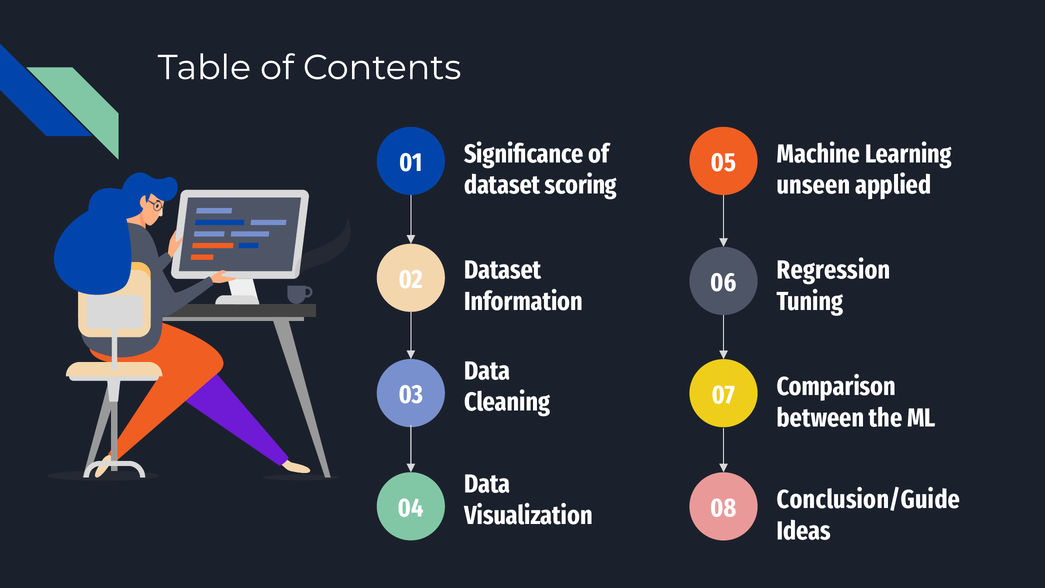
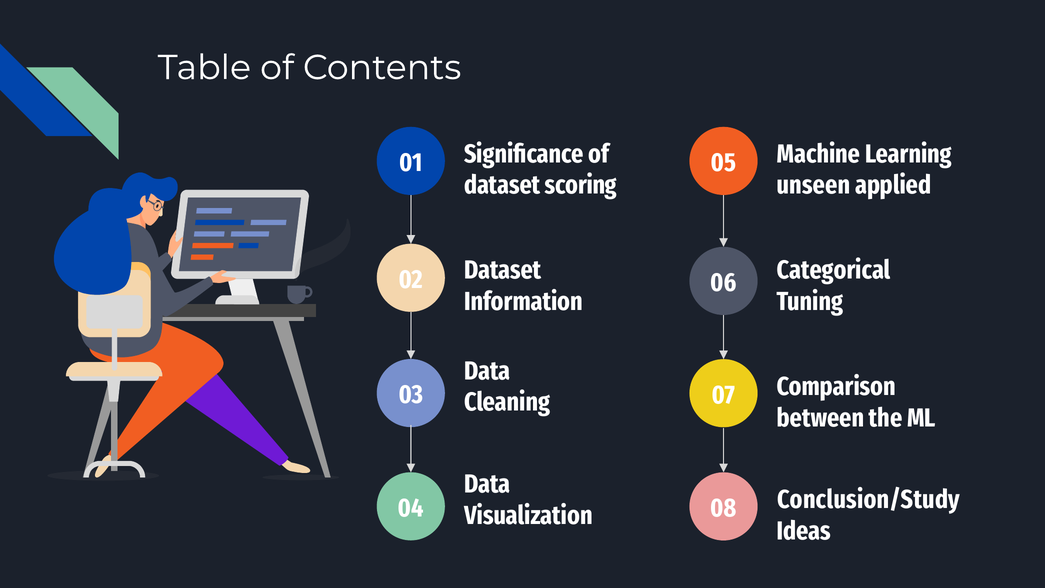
Regression: Regression -> Categorical (834, 270)
Conclusion/Guide: Conclusion/Guide -> Conclusion/Study (869, 500)
